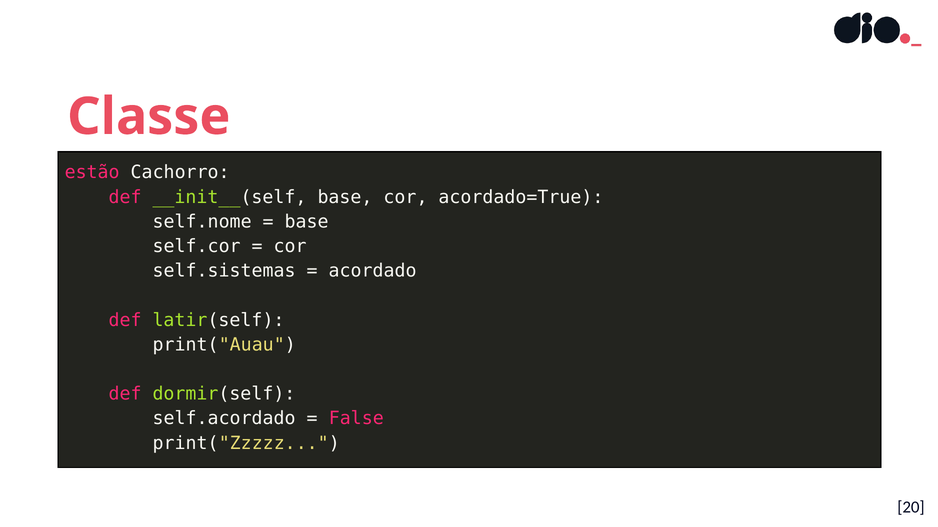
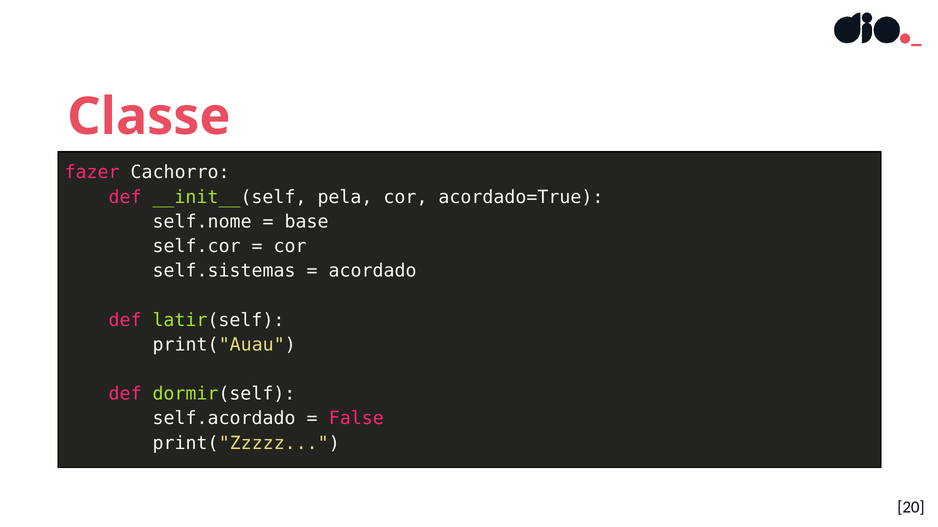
estão: estão -> fazer (92, 173)
base: base -> pela (345, 197)
